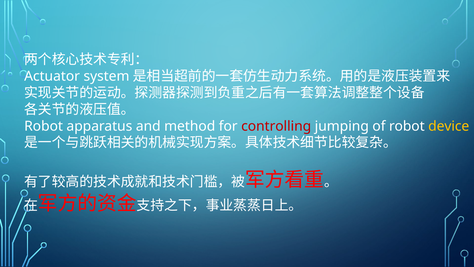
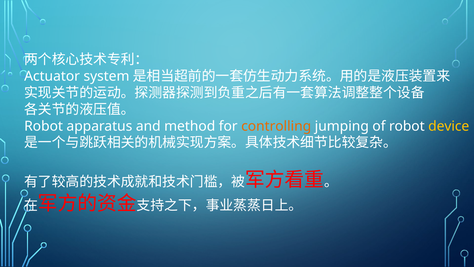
controlling colour: red -> orange (276, 126)
